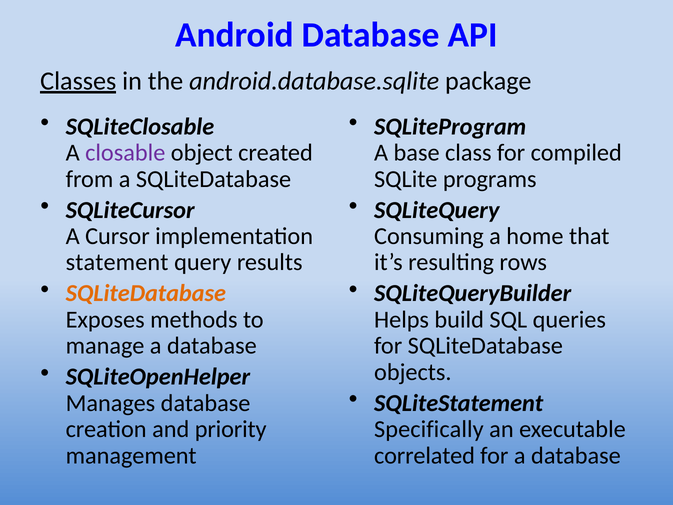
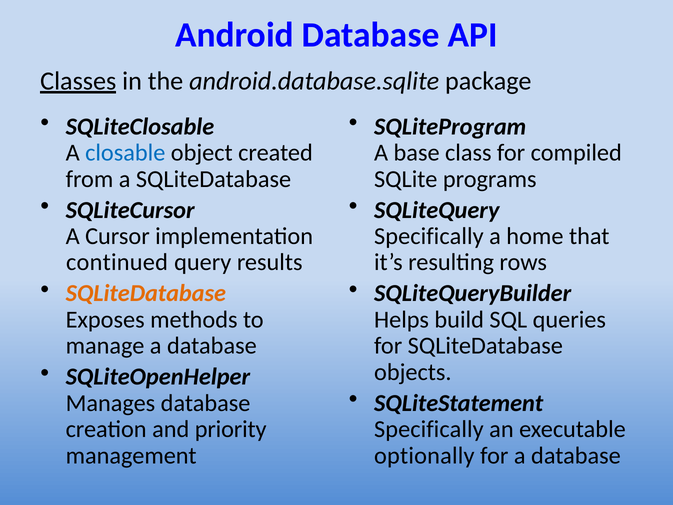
closable colour: purple -> blue (125, 153)
Consuming: Consuming -> Specifically (429, 236)
statement: statement -> continued (117, 262)
correlated: correlated -> optionally (424, 455)
